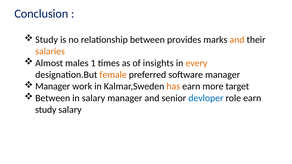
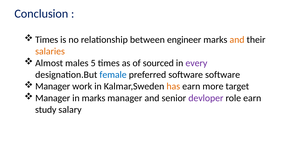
Study: Study -> Times (47, 40)
provides: provides -> engineer (184, 40)
1: 1 -> 5 (93, 63)
insights: insights -> sourced (158, 63)
every colour: orange -> purple (196, 63)
female colour: orange -> blue (113, 75)
software manager: manager -> software (223, 75)
Between: Between -> Manager (53, 98)
in salary: salary -> marks (94, 98)
devloper colour: blue -> purple (206, 98)
